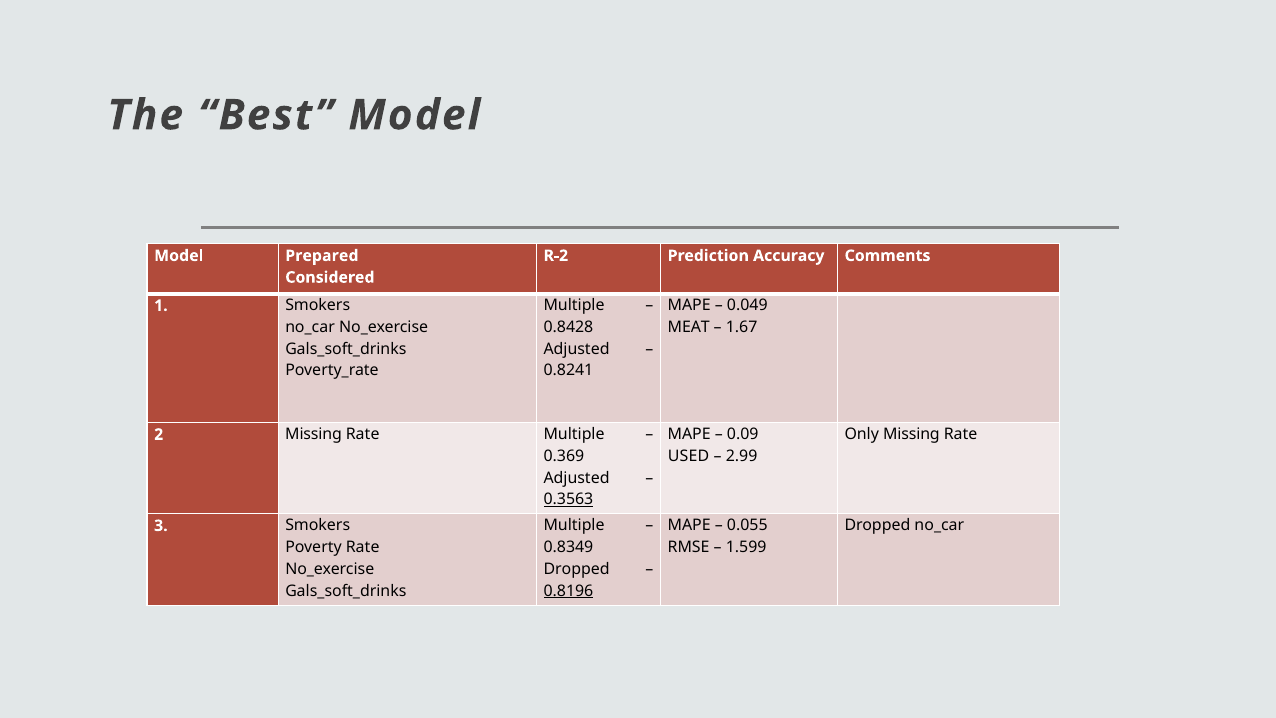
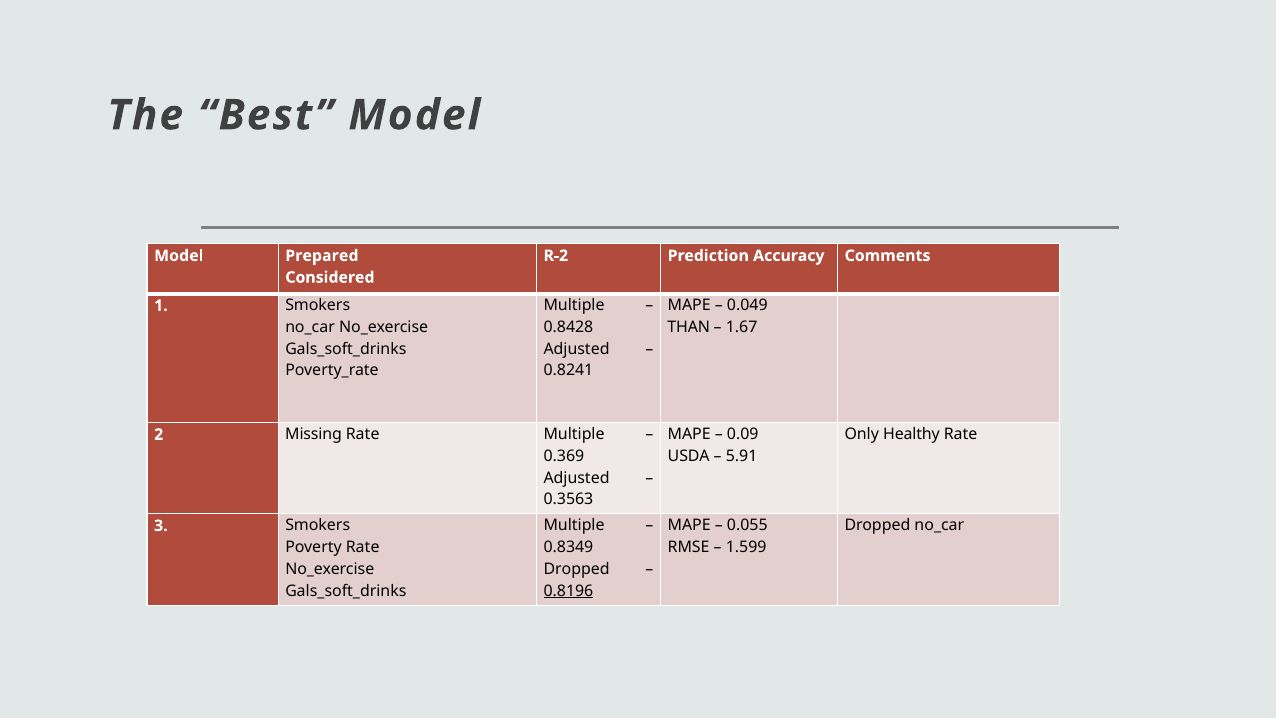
MEAT: MEAT -> THAN (689, 327)
Only Missing: Missing -> Healthy (911, 434)
USED: USED -> USDA (689, 456)
2.99: 2.99 -> 5.91 (742, 456)
0.3563 underline: present -> none (568, 499)
